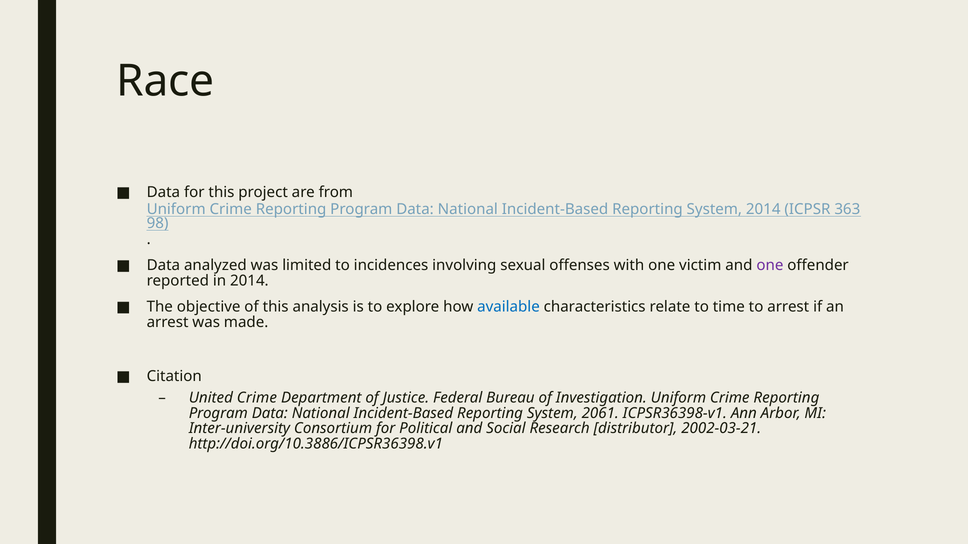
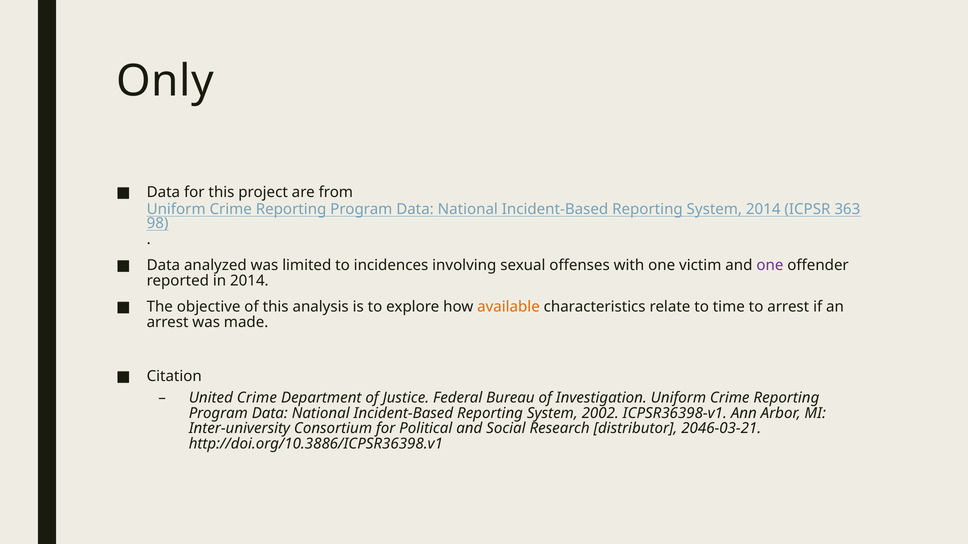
Race: Race -> Only (165, 81)
available colour: blue -> orange (509, 307)
2061: 2061 -> 2002 (600, 414)
2002-03-21: 2002-03-21 -> 2046-03-21 (721, 429)
